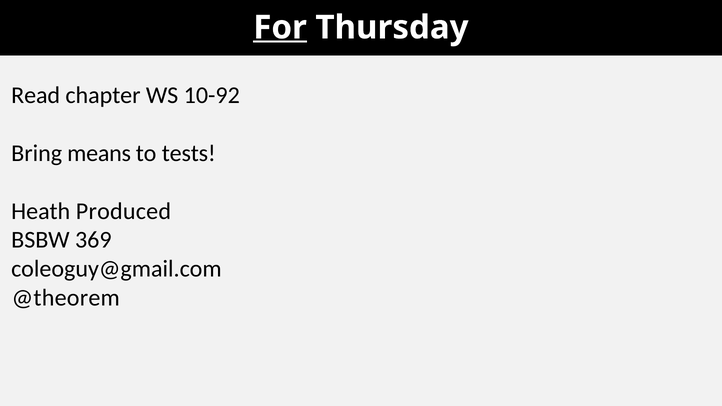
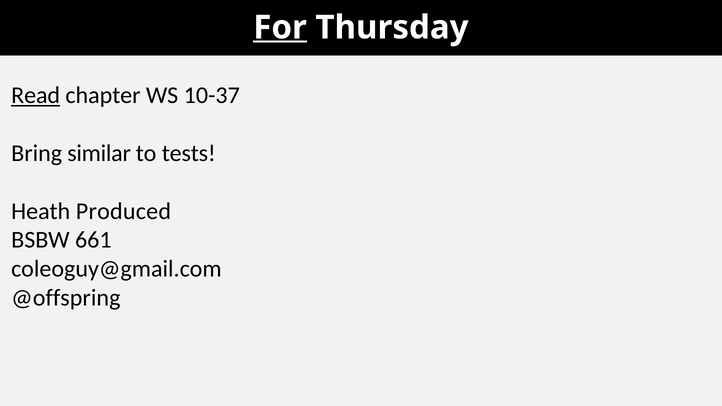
Read underline: none -> present (36, 96)
10-92: 10-92 -> 10-37 (212, 96)
means: means -> similar (99, 153)
369: 369 -> 661 (93, 240)
@theorem: @theorem -> @offspring (66, 298)
